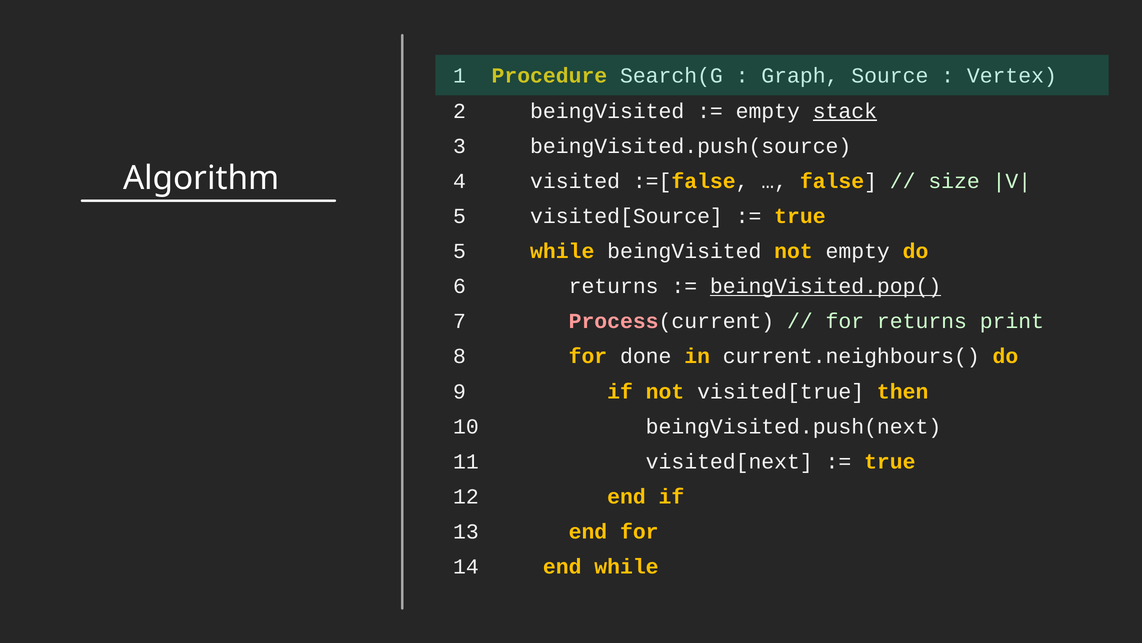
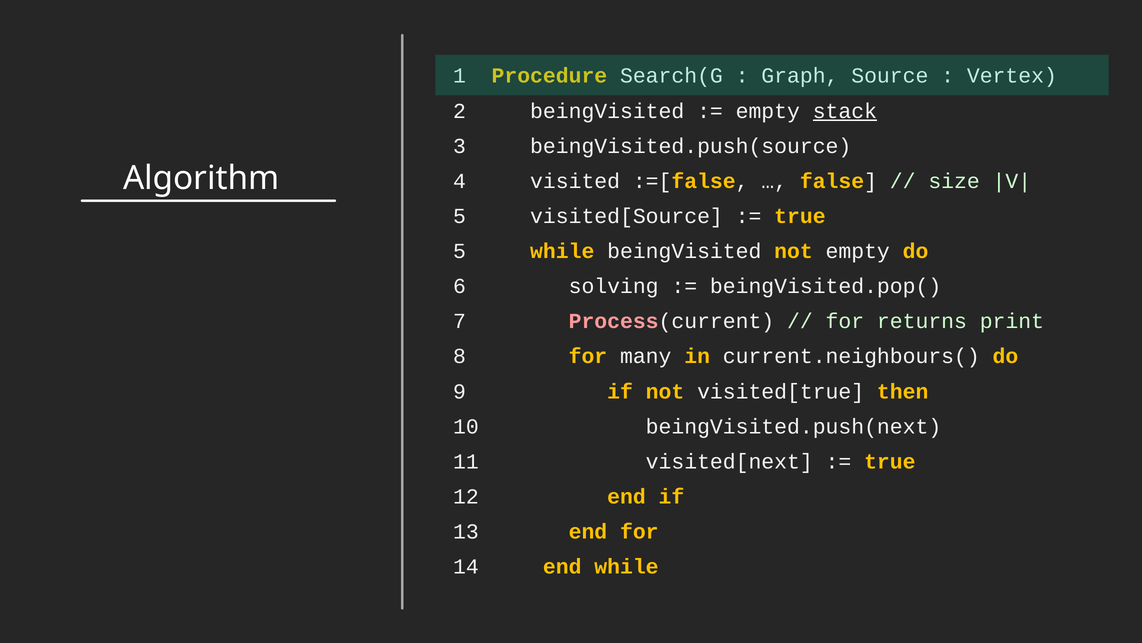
6 returns: returns -> solving (614, 286)
beingVisited.pop( underline: present -> none (826, 286)
done: done -> many (646, 356)
